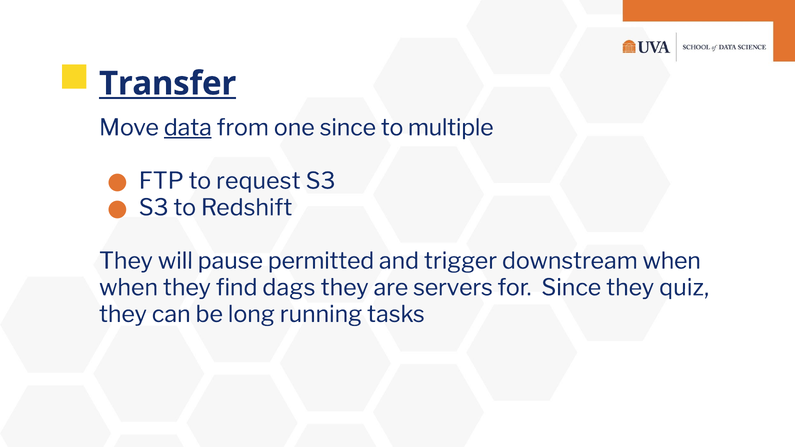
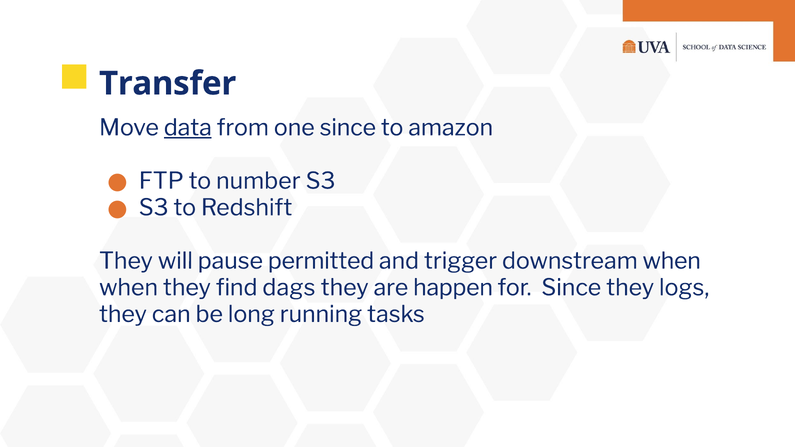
Transfer underline: present -> none (168, 84)
multiple: multiple -> amazon (451, 128)
request: request -> number (258, 181)
servers: servers -> happen (453, 288)
quiz: quiz -> logs (684, 288)
